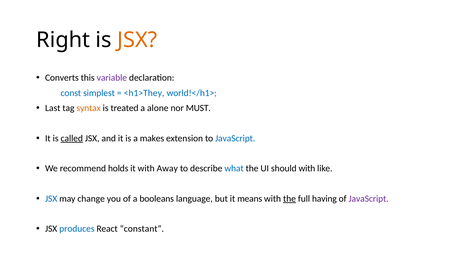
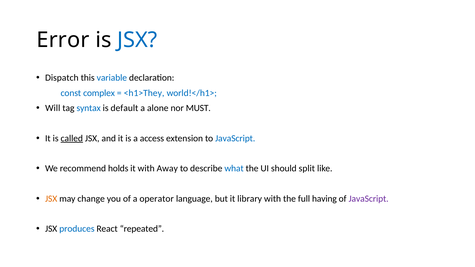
Right: Right -> Error (63, 40)
JSX colour: orange -> blue (137, 40)
Converts: Converts -> Dispatch (62, 78)
variable colour: purple -> blue (112, 78)
simplest: simplest -> complex (99, 93)
Last: Last -> Will (53, 108)
syntax colour: orange -> blue (89, 108)
treated: treated -> default (124, 108)
makes: makes -> access (152, 138)
should with: with -> split (307, 169)
JSX colour: blue -> orange (51, 199)
booleans: booleans -> operator (157, 199)
means: means -> library (250, 199)
the underline: present -> none (289, 199)
constant: constant -> repeated (142, 229)
